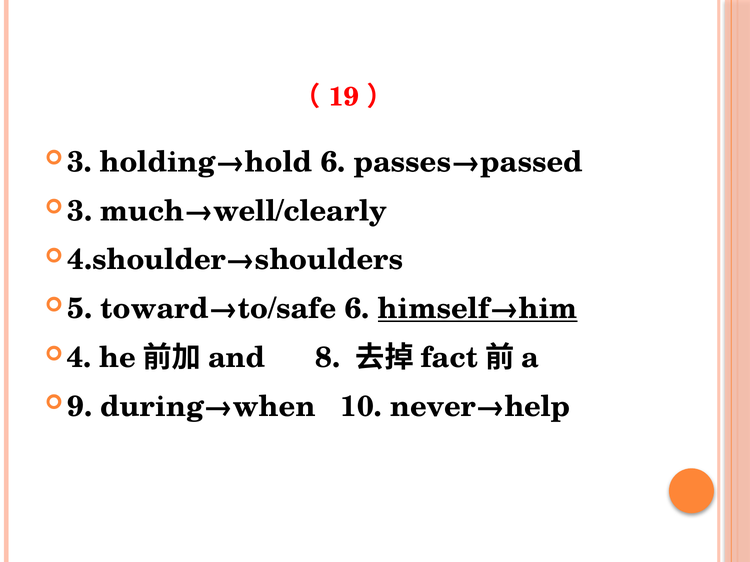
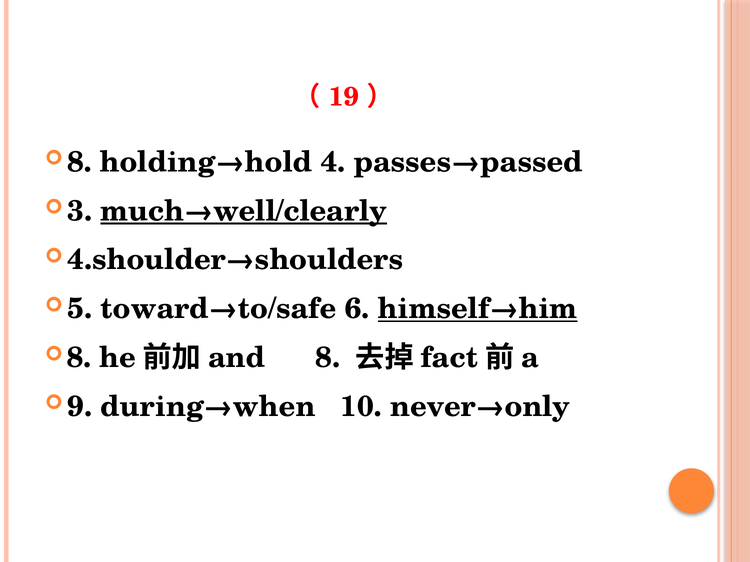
3: 3 -> 8 (80, 162)
holding→hold 6: 6 -> 4 (333, 162)
much→well/clearly underline: none -> present (244, 211)
4: 4 -> 8 (79, 358)
never→help: never→help -> never→only (480, 407)
